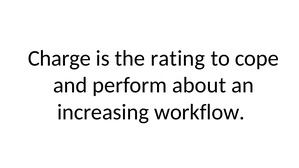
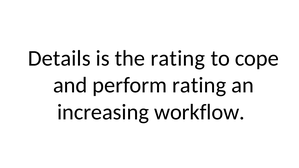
Charge: Charge -> Details (59, 58)
perform about: about -> rating (199, 85)
